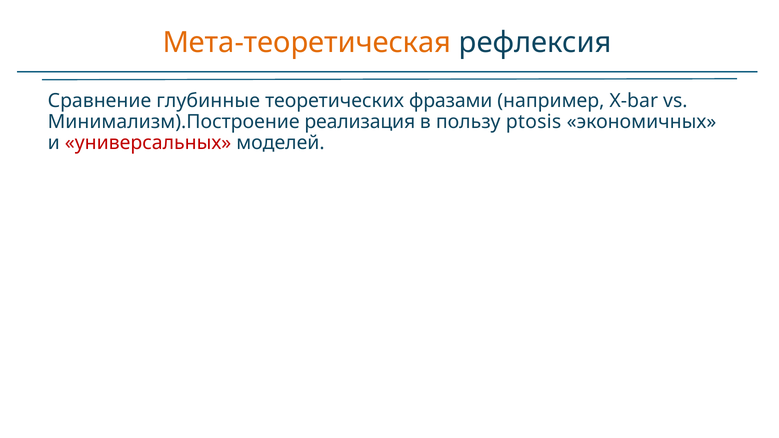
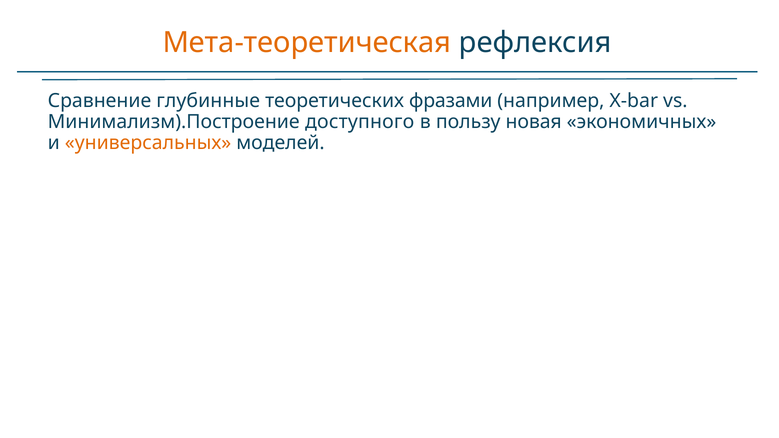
реализация: реализация -> доступного (360, 122)
ptosis: ptosis -> новая (534, 122)
универсальных colour: red -> orange (148, 143)
